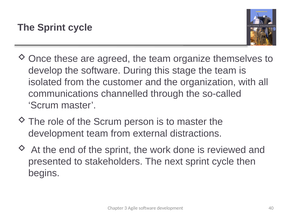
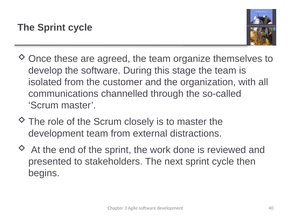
person: person -> closely (139, 122)
